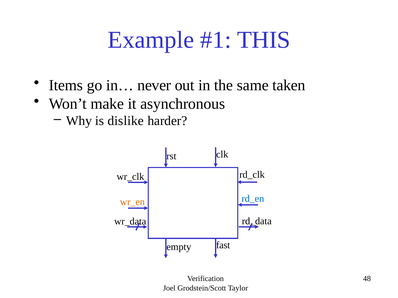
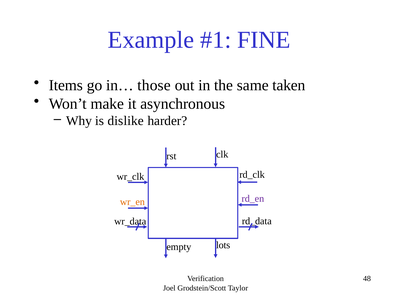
THIS: THIS -> FINE (264, 40)
never: never -> those (154, 85)
rd_en colour: blue -> purple (253, 199)
fast: fast -> lots (223, 245)
